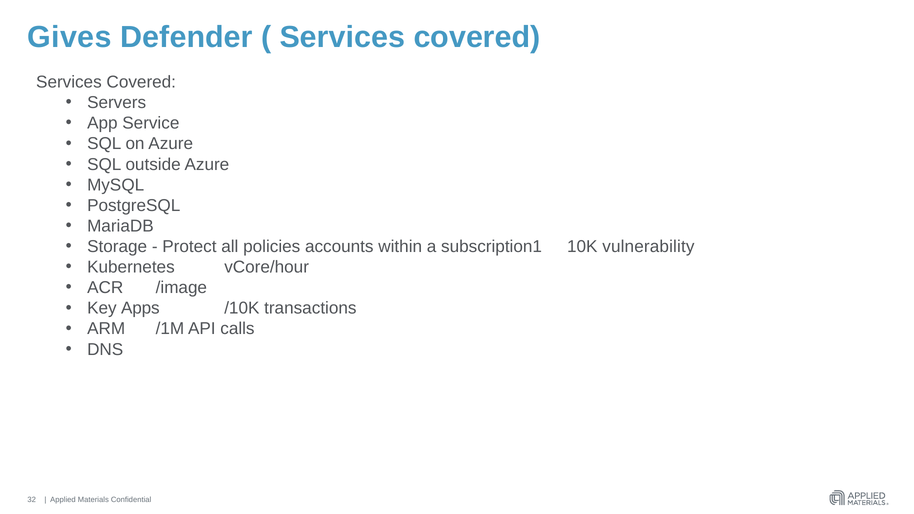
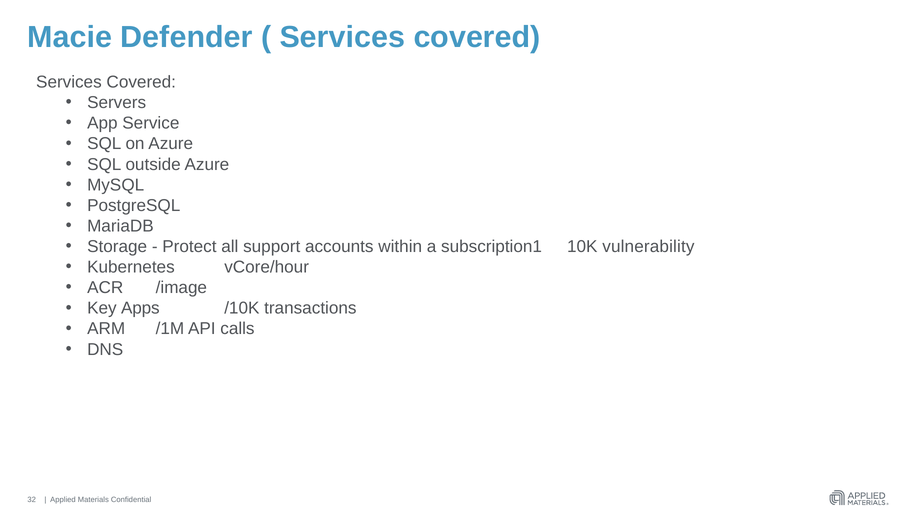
Gives: Gives -> Macie (70, 37)
policies: policies -> support (272, 247)
